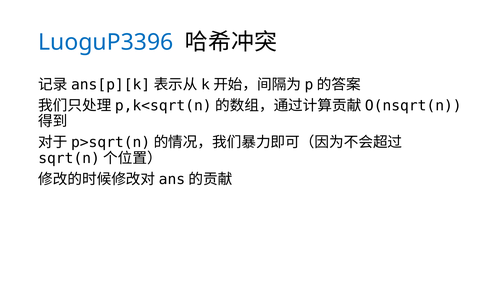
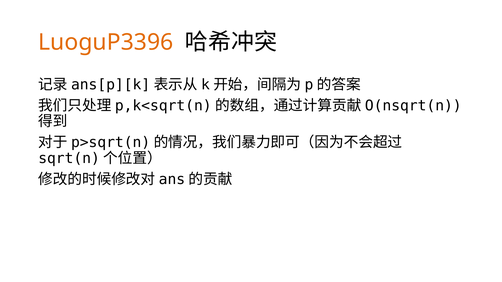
LuoguP3396 colour: blue -> orange (106, 42)
